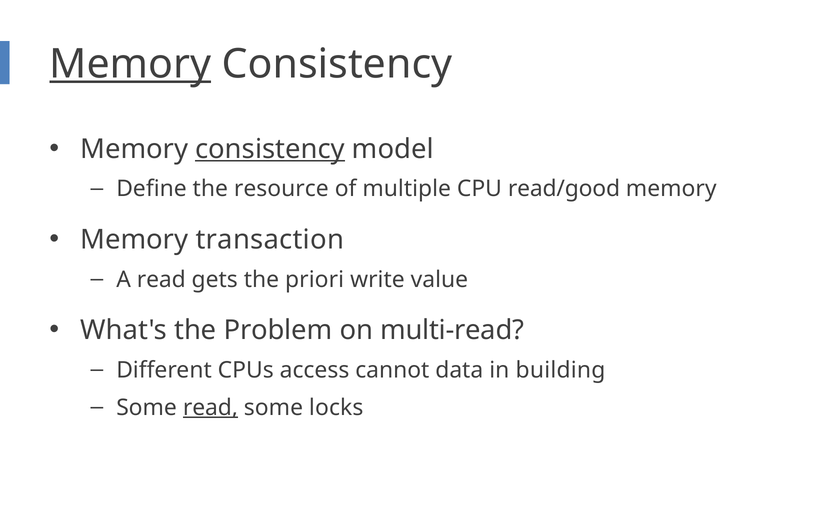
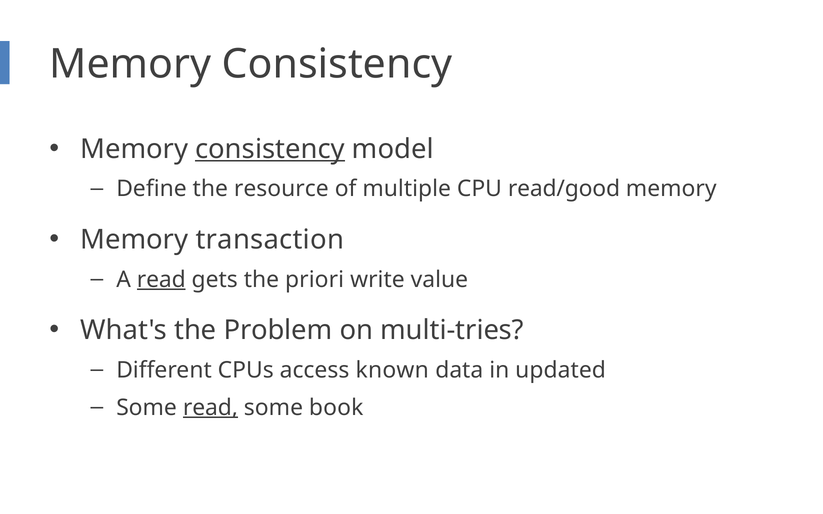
Memory underline: present -> none (130, 64)
read underline: none -> present (161, 280)
multi-read: multi-read -> multi-tries (452, 330)
cannot: cannot -> known (392, 370)
building: building -> updated (561, 370)
locks: locks -> book (336, 408)
